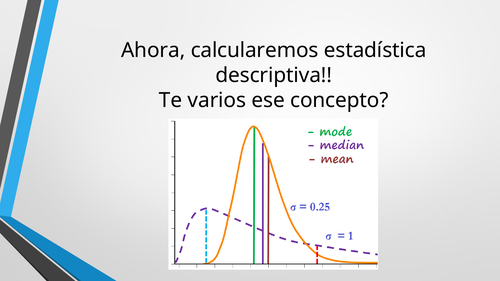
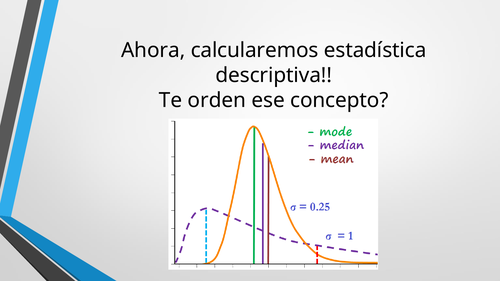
varios: varios -> orden (217, 100)
